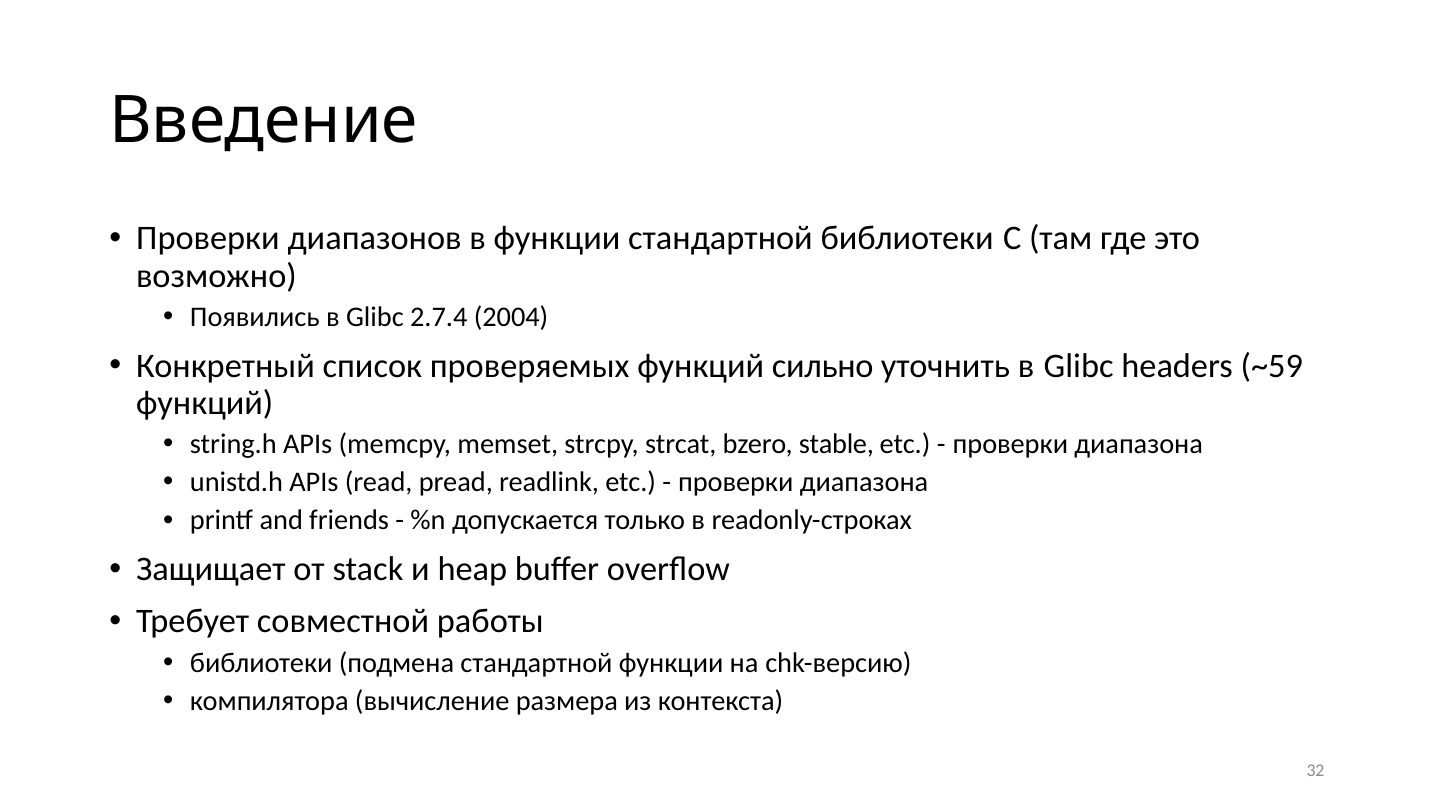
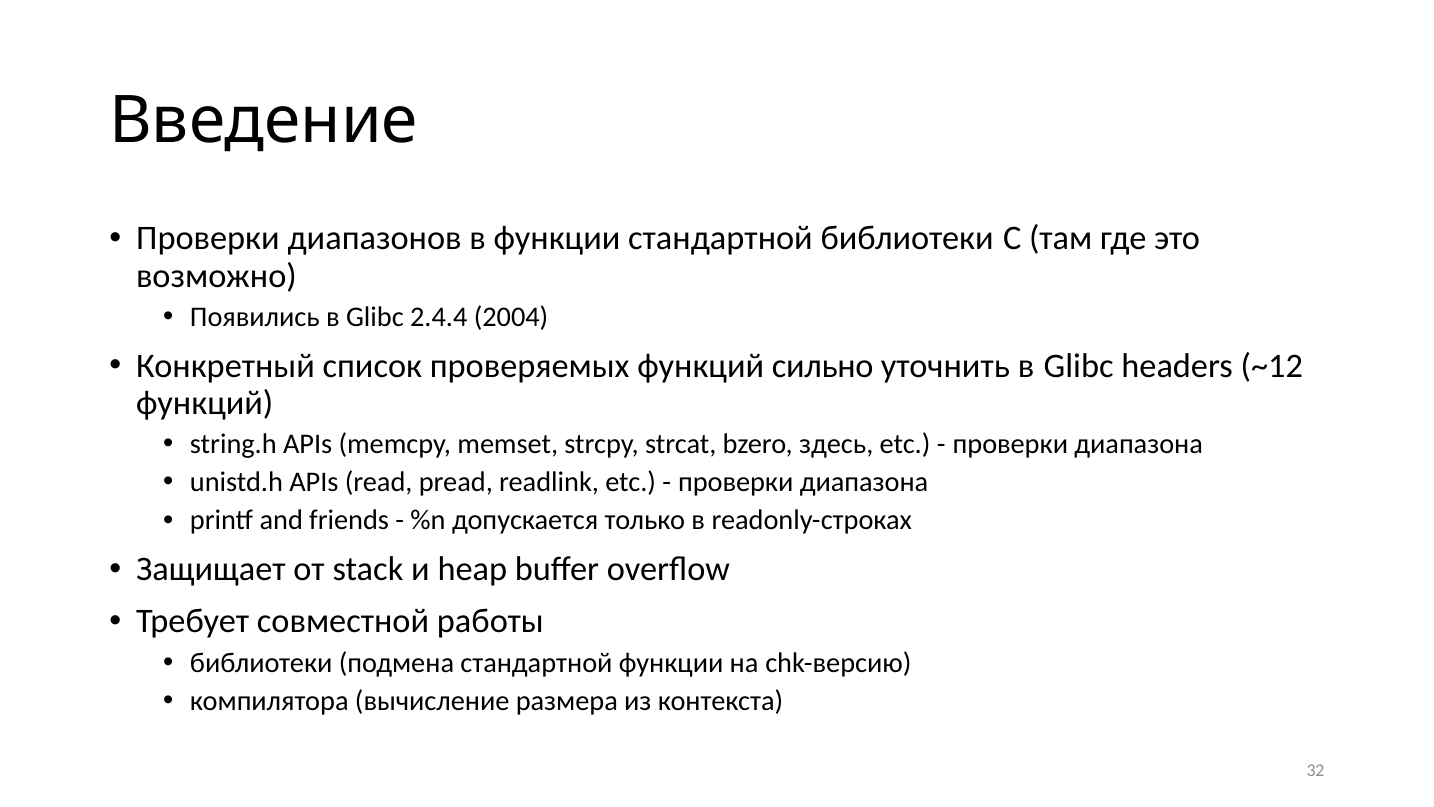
2.7.4: 2.7.4 -> 2.4.4 (439, 317)
~59: ~59 -> ~12 (1272, 366)
stable: stable -> здесь (836, 444)
